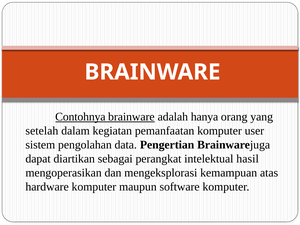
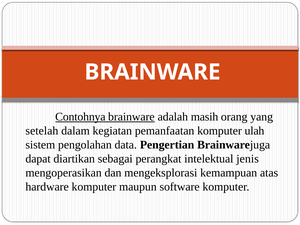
hanya: hanya -> masih (205, 117)
user: user -> ulah (254, 131)
hasil: hasil -> jenis (248, 159)
